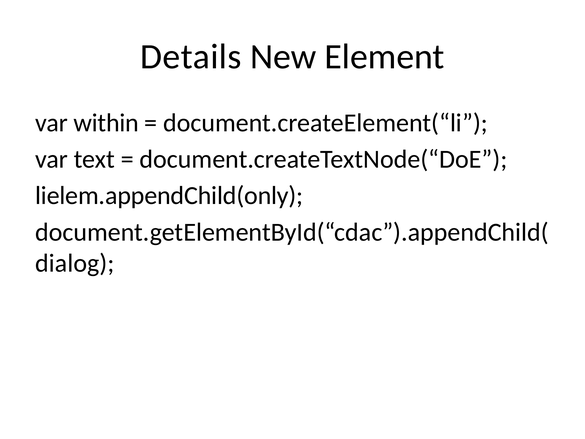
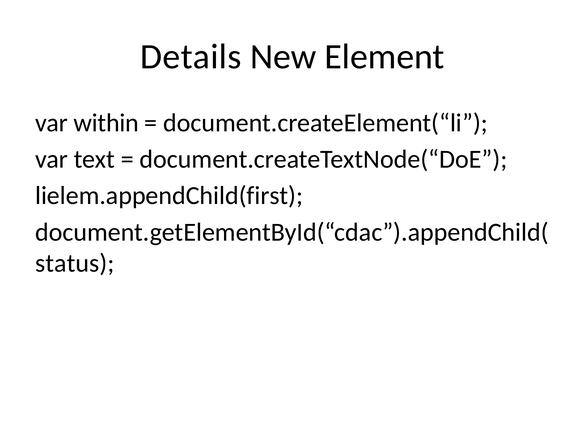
lielem.appendChild(only: lielem.appendChild(only -> lielem.appendChild(first (169, 196)
dialog: dialog -> status (75, 263)
